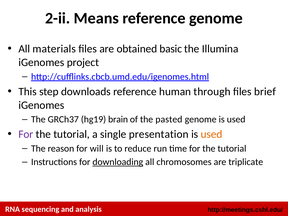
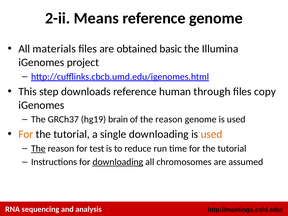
brief: brief -> copy (265, 92)
of the pasted: pasted -> reason (169, 119)
For colour: purple -> orange (26, 134)
single presentation: presentation -> downloading (159, 134)
The underline: none -> present (38, 149)
will: will -> test (97, 149)
triplicate: triplicate -> assumed (246, 162)
